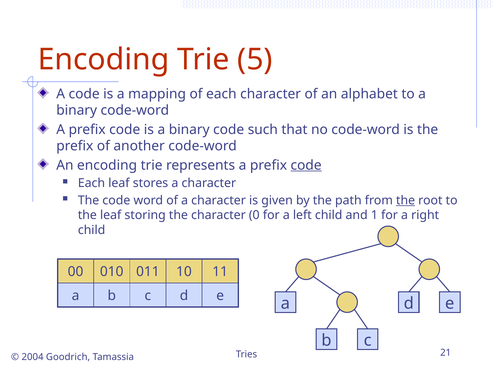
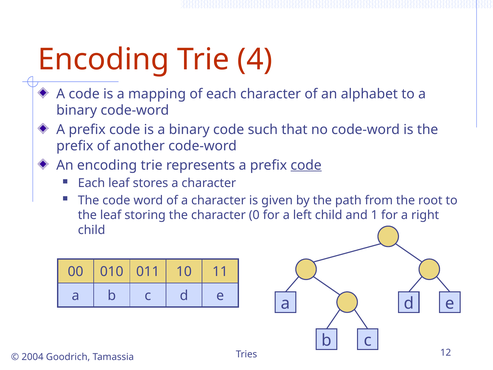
5: 5 -> 4 (255, 60)
the underline: present -> none (406, 200)
21: 21 -> 12 (446, 352)
